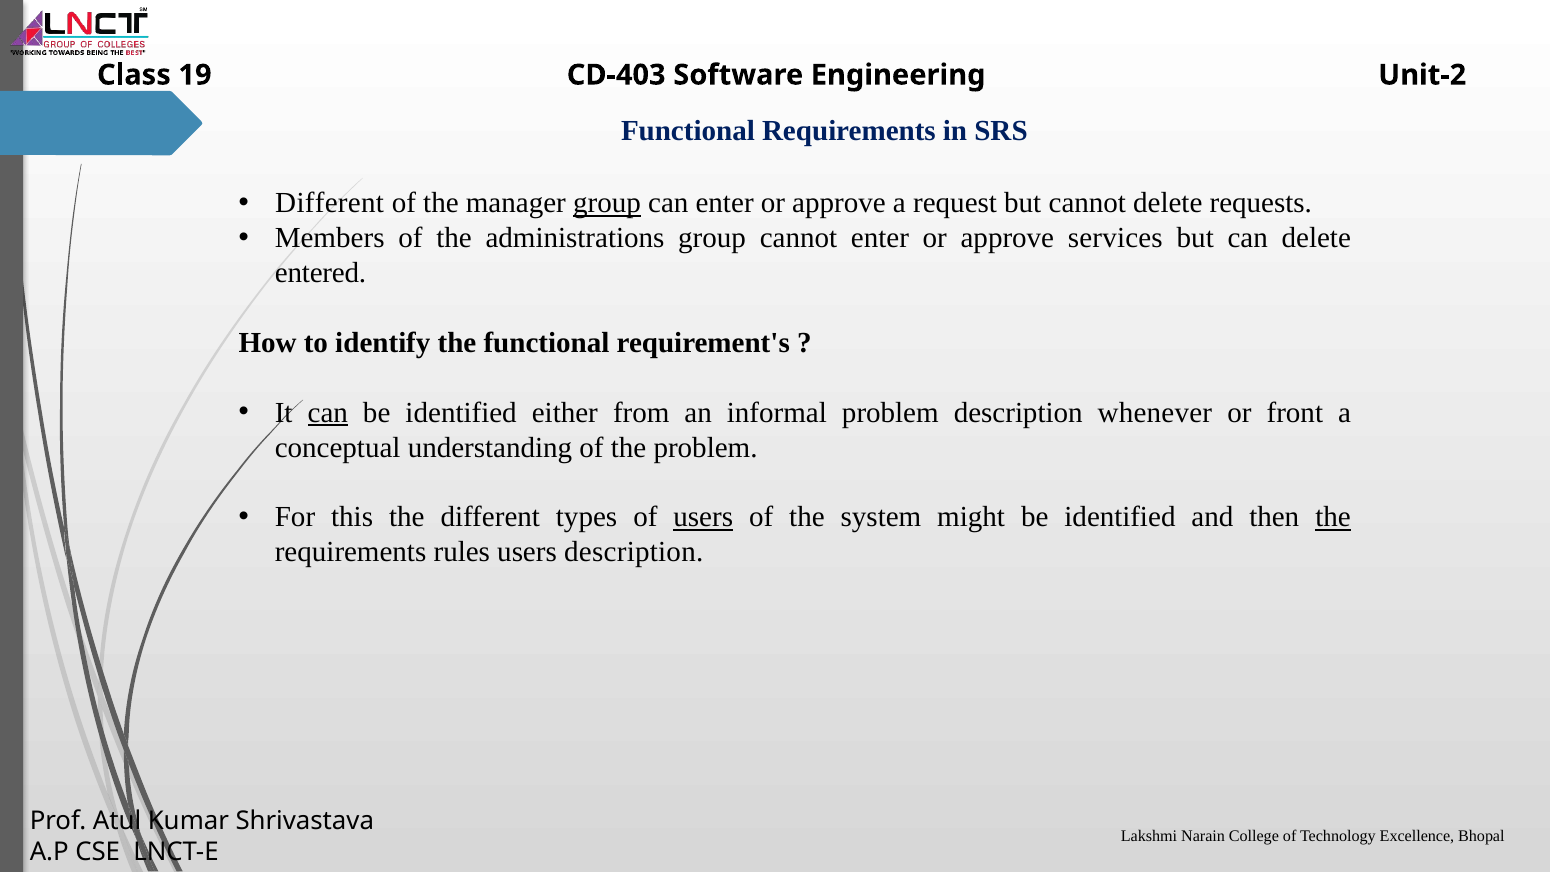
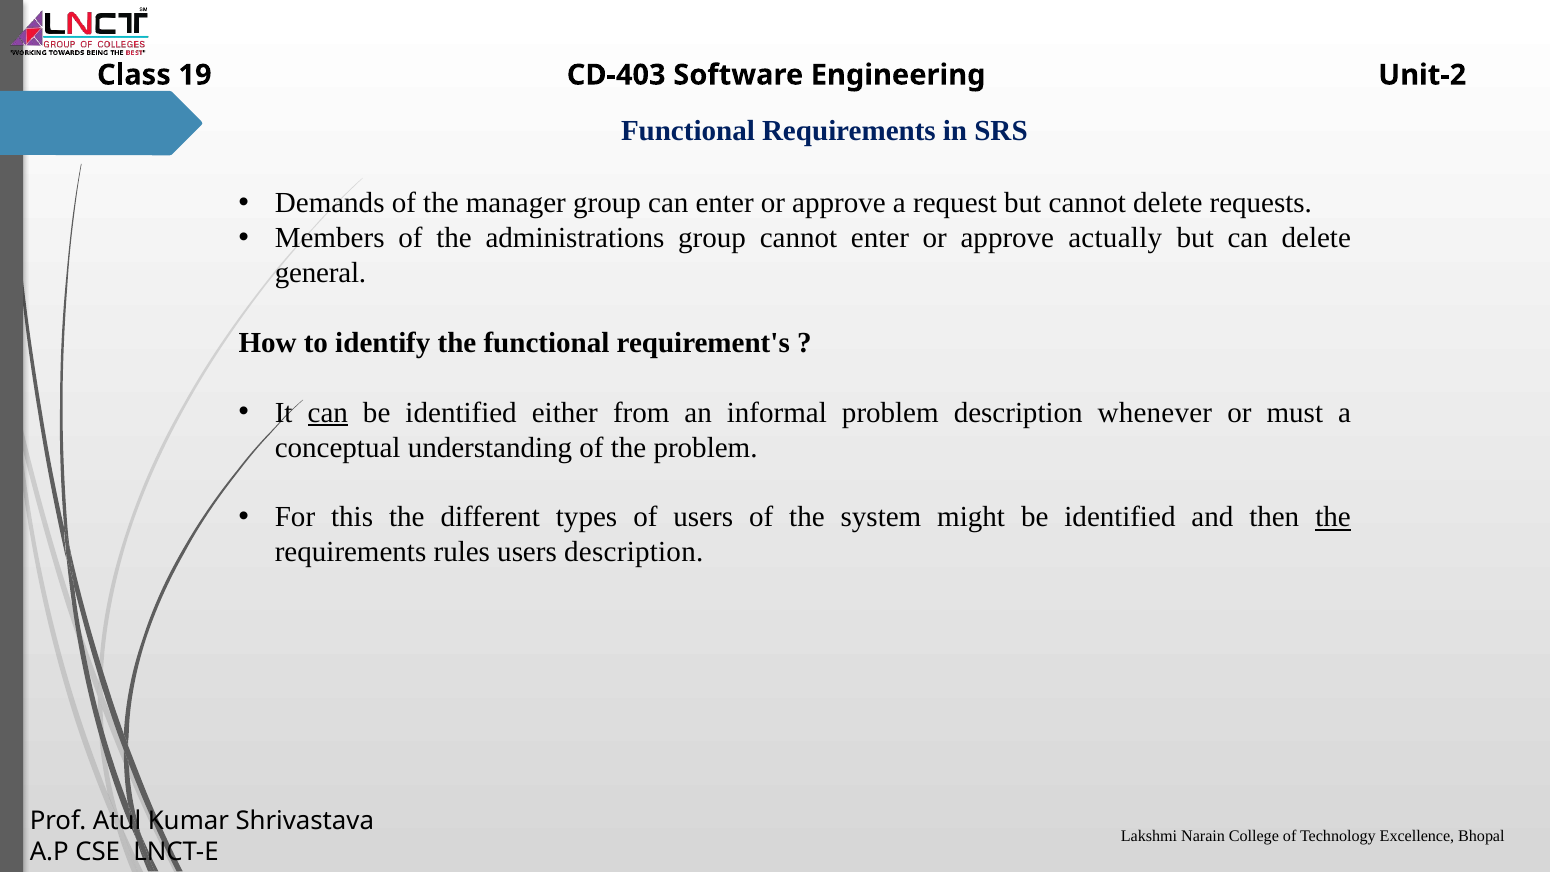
Different: Different -> Demands (330, 203)
group underline: present -> none (607, 203)
services: services -> actually (1115, 238)
entered: entered -> general (321, 273)
front: front -> must (1295, 413)
users underline: present -> none (703, 517)
